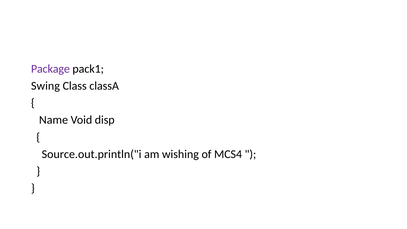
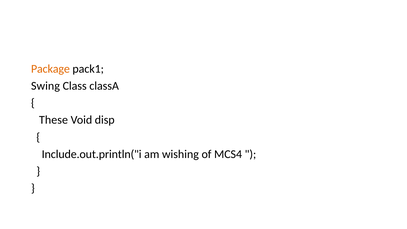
Package colour: purple -> orange (50, 69)
Name: Name -> These (54, 120)
Source.out.println("i: Source.out.println("i -> Include.out.println("i (92, 154)
